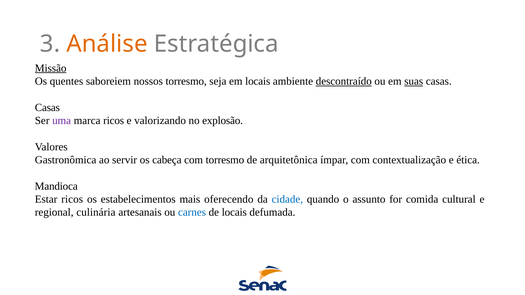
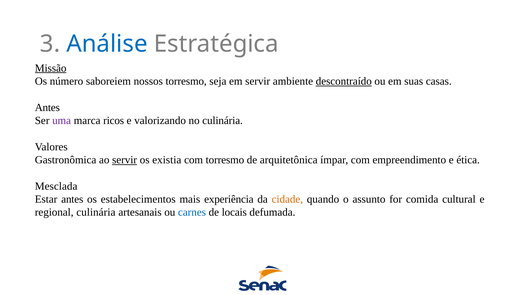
Análise colour: orange -> blue (107, 44)
quentes: quentes -> número (66, 81)
em locais: locais -> servir (258, 81)
suas underline: present -> none (414, 81)
Casas: Casas -> Antes (47, 108)
no explosão: explosão -> culinária (223, 121)
servir underline: none -> present (125, 160)
cabeça: cabeça -> existia (167, 160)
contextualização: contextualização -> empreendimento (409, 160)
Mandioca: Mandioca -> Mesclada (56, 186)
Estar ricos: ricos -> antes (72, 199)
oferecendo: oferecendo -> experiência (229, 199)
cidade colour: blue -> orange (287, 199)
